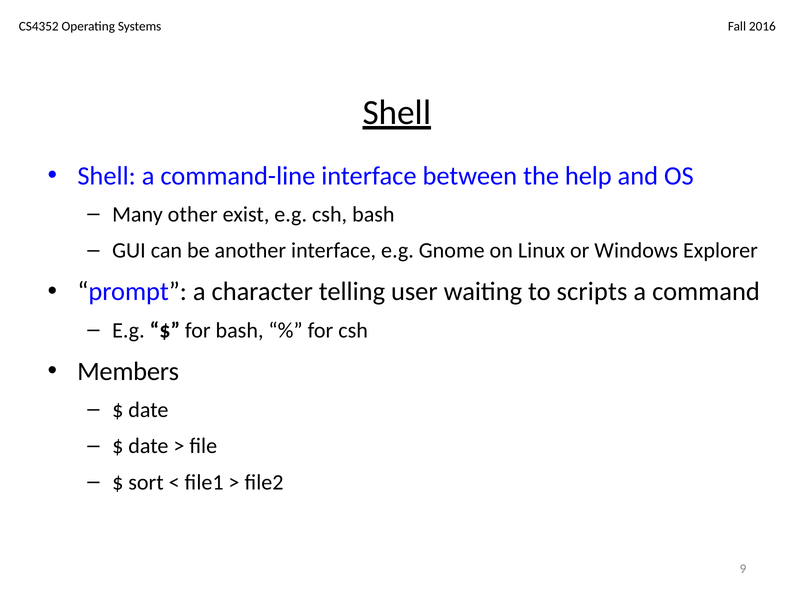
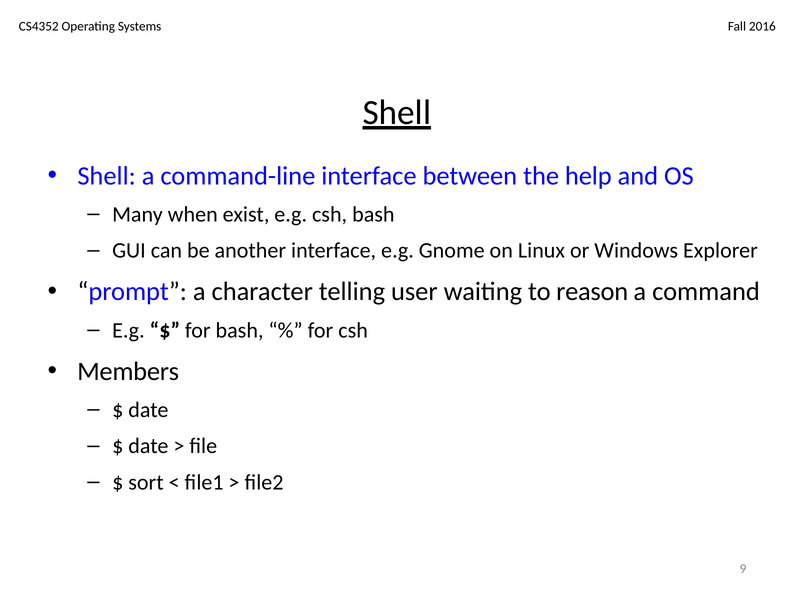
other: other -> when (193, 214)
scripts: scripts -> reason (592, 291)
